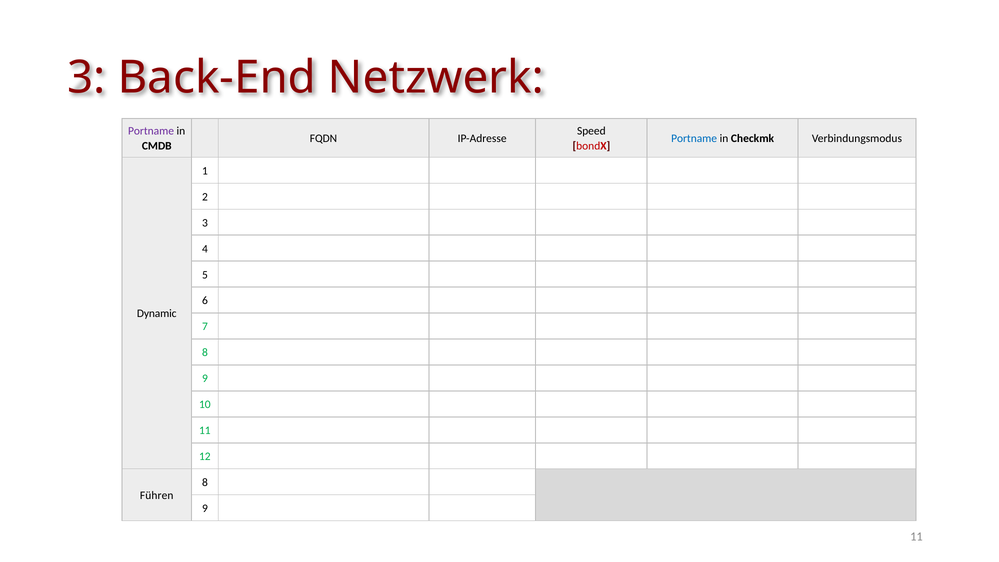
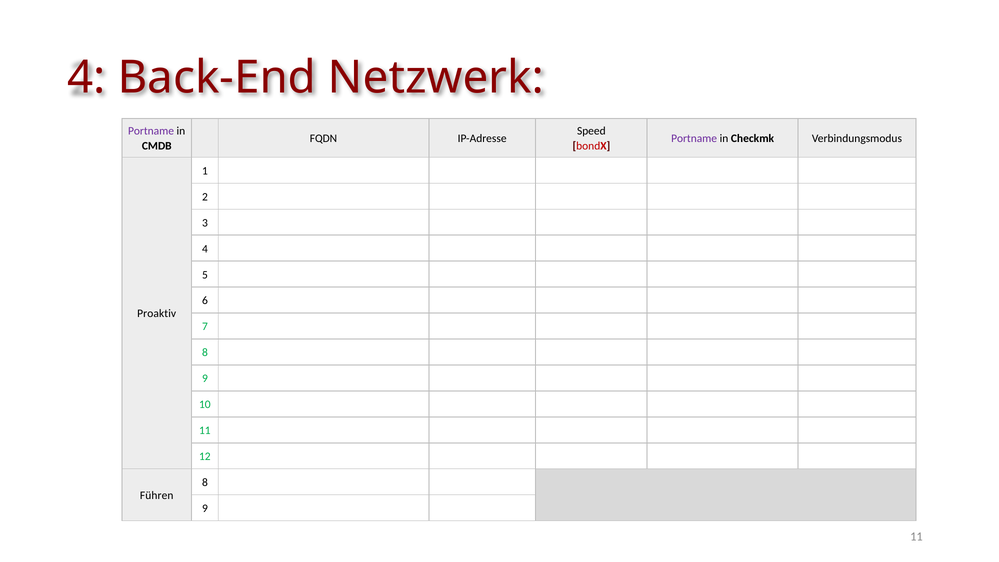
3: 3 -> 4 (87, 78)
Portname colour: blue -> purple (694, 138)
Dynamic: Dynamic -> Proaktiv (157, 314)
